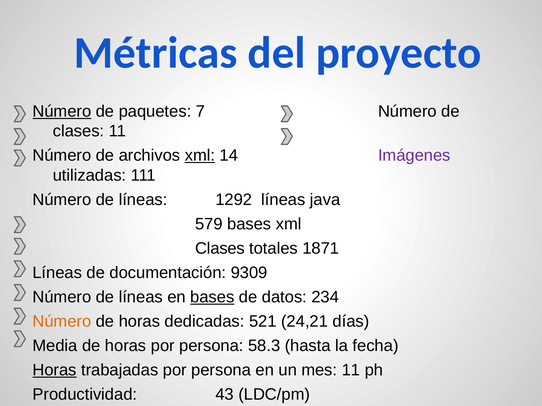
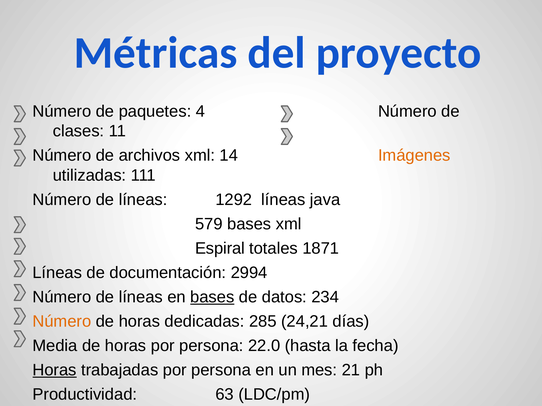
Número underline: present -> none (62, 111)
7: 7 -> 4 (200, 111)
xml underline: present -> none (200, 156)
Imágenes colour: purple -> orange (414, 156)
Clases: Clases -> Espiral (220, 249)
9309: 9309 -> 2994 (249, 273)
521: 521 -> 285 (263, 322)
58.3: 58.3 -> 22.0 (264, 346)
mes 11: 11 -> 21 (351, 371)
43: 43 -> 63 (225, 395)
